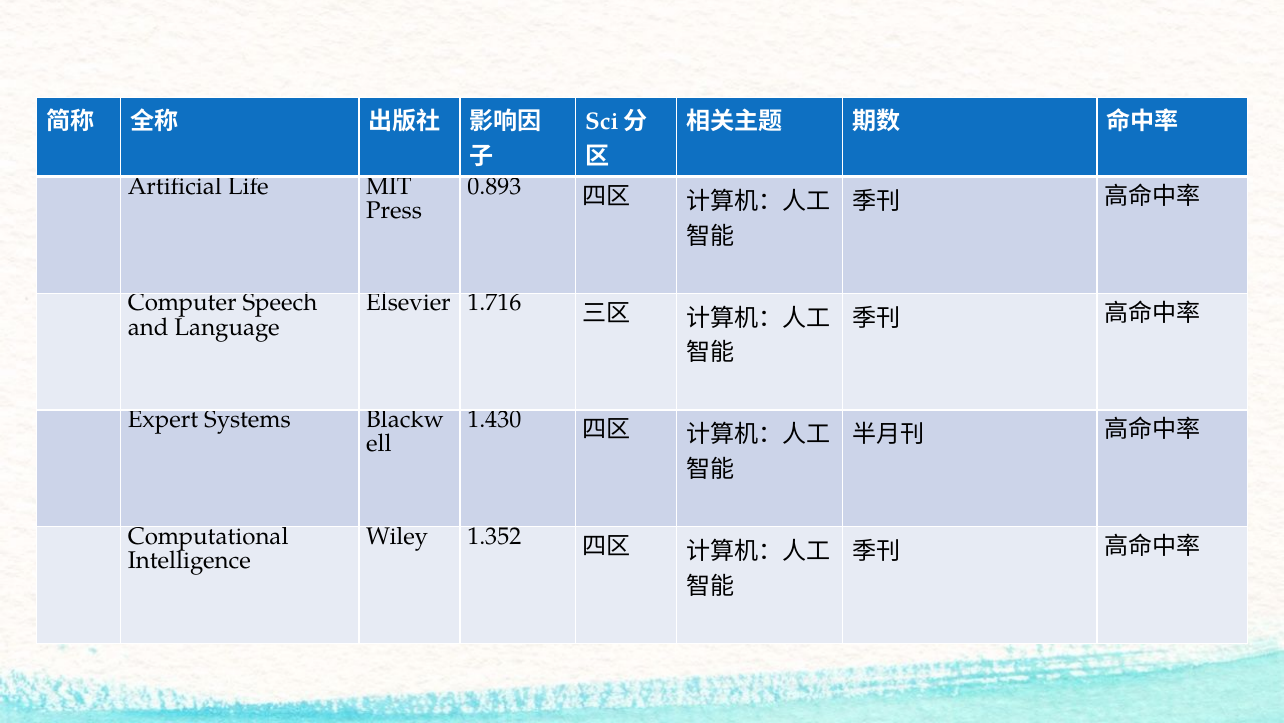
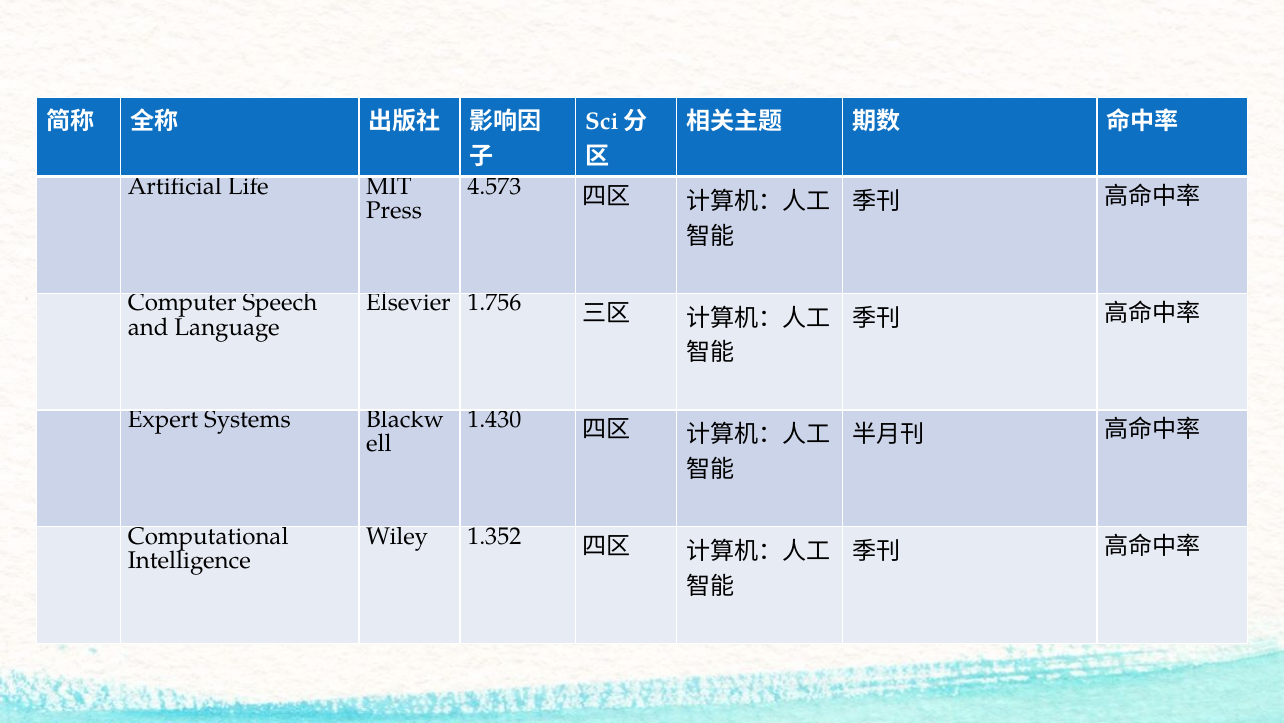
0.893: 0.893 -> 4.573 (494, 186)
1.716: 1.716 -> 1.756 (494, 303)
